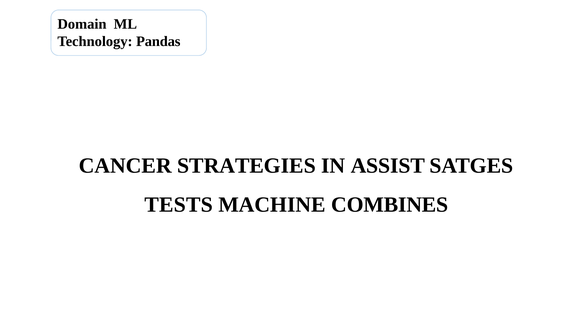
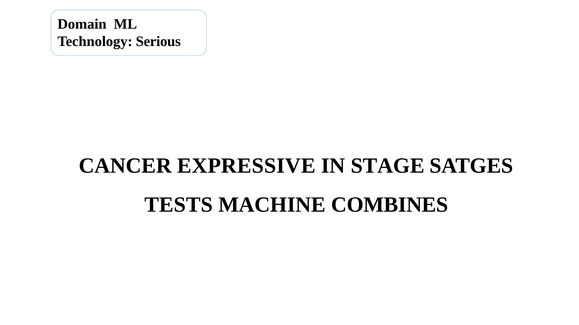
Pandas: Pandas -> Serious (158, 41)
STRATEGIES: STRATEGIES -> EXPRESSIVE (246, 166)
ASSIST: ASSIST -> STAGE (388, 166)
